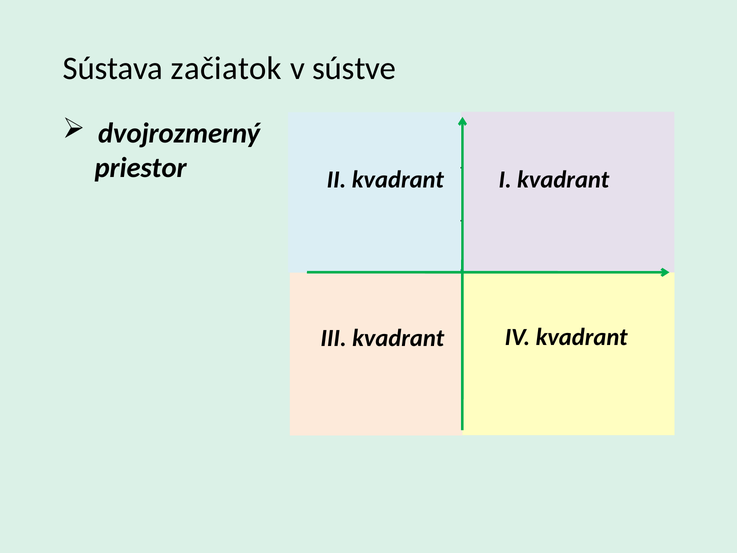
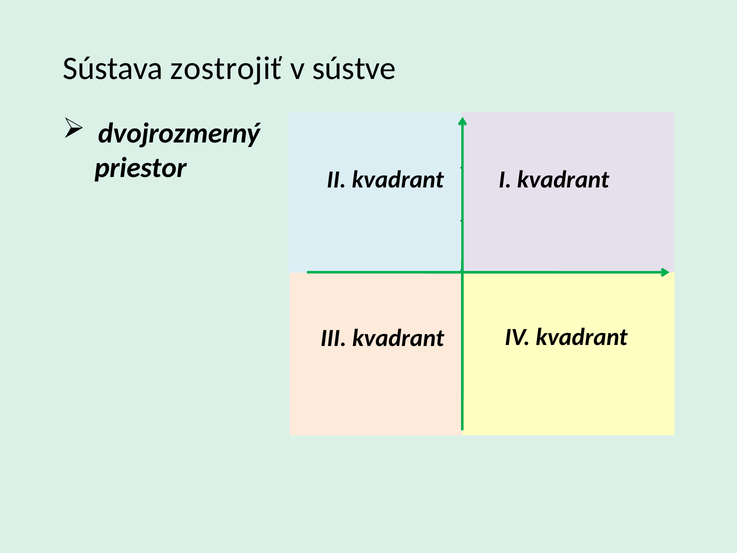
začiatok: začiatok -> zostrojiť (226, 69)
